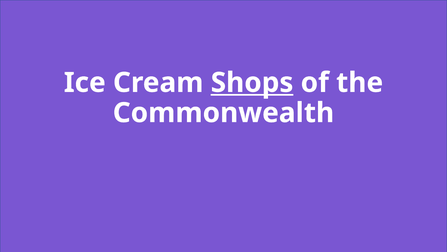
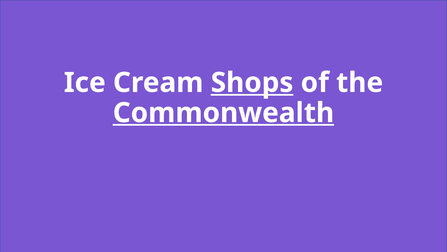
Commonwealth underline: none -> present (223, 113)
